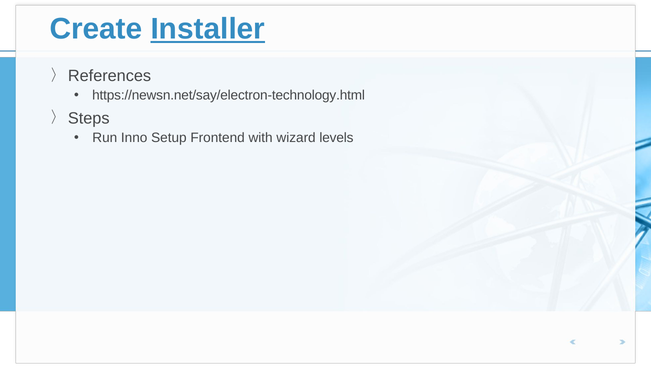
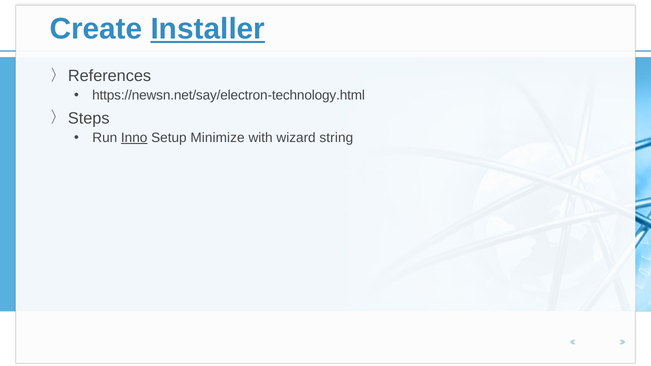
Inno underline: none -> present (134, 138)
Frontend: Frontend -> Minimize (218, 138)
levels: levels -> string (336, 138)
